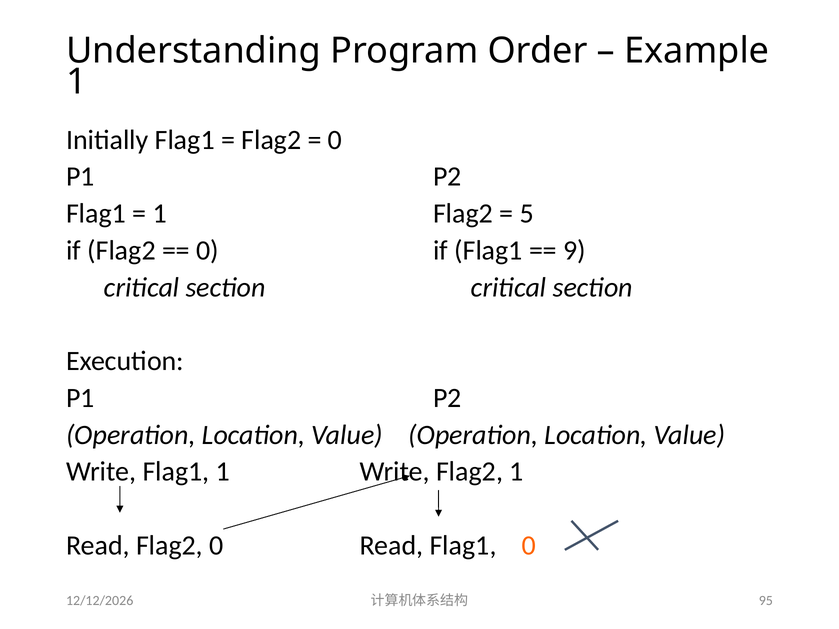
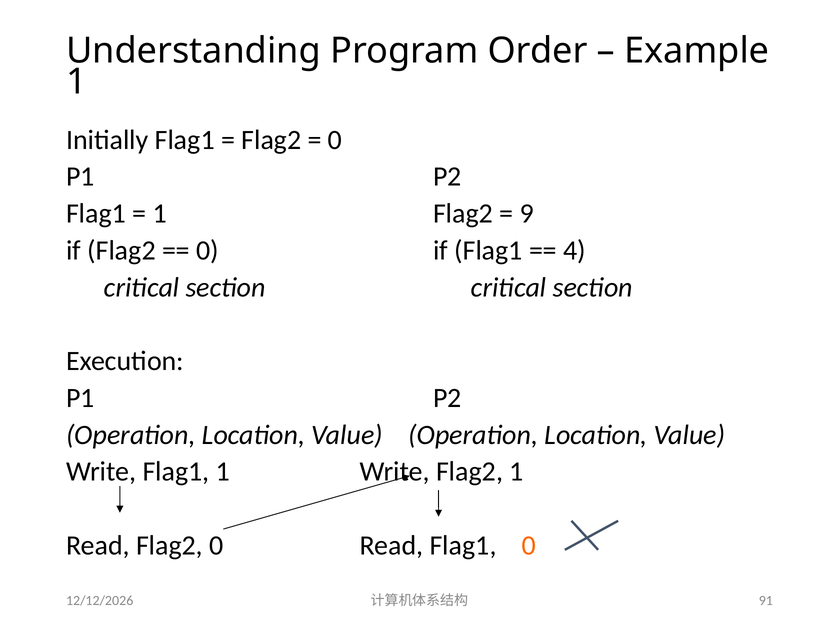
5: 5 -> 9 (527, 214)
9: 9 -> 4 (574, 251)
95: 95 -> 91 (766, 601)
